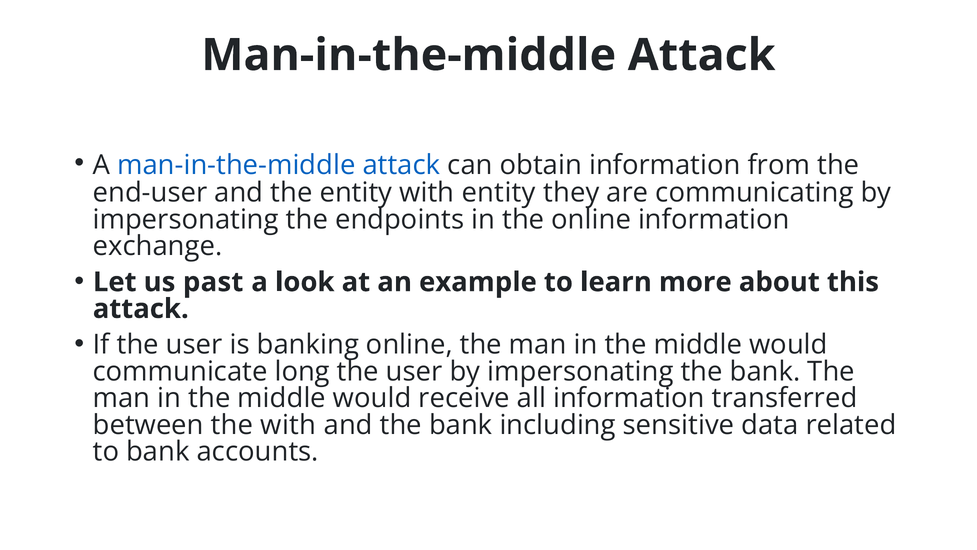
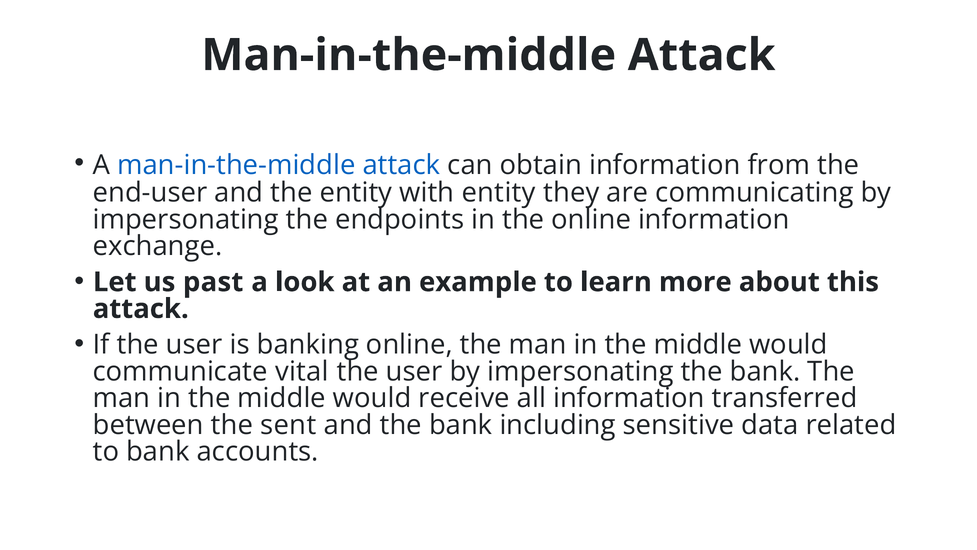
long: long -> vital (302, 371)
the with: with -> sent (288, 425)
